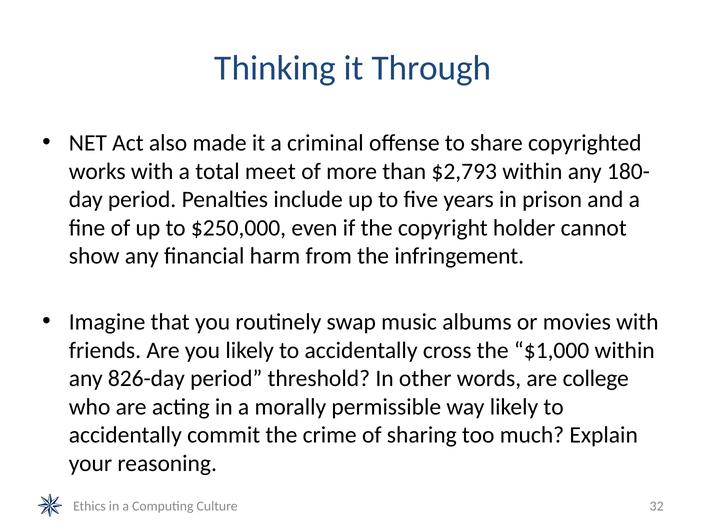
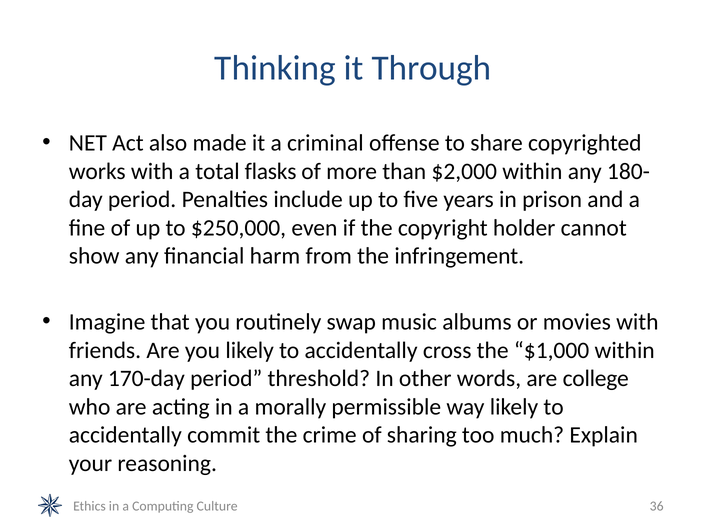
meet: meet -> flasks (271, 171)
$2,793: $2,793 -> $2,000 (464, 171)
826-day: 826-day -> 170-day (146, 378)
32: 32 -> 36 (657, 506)
